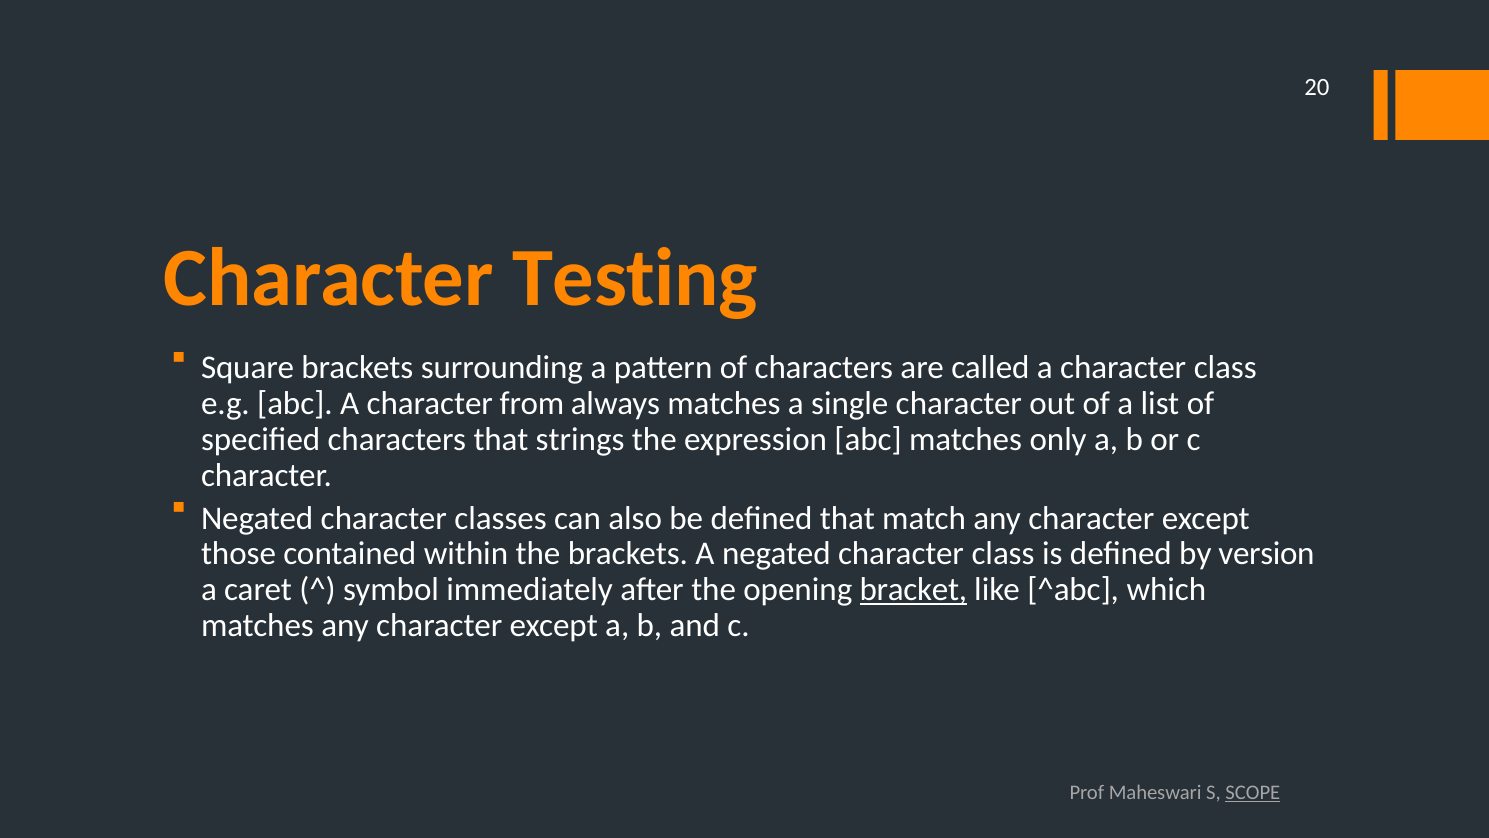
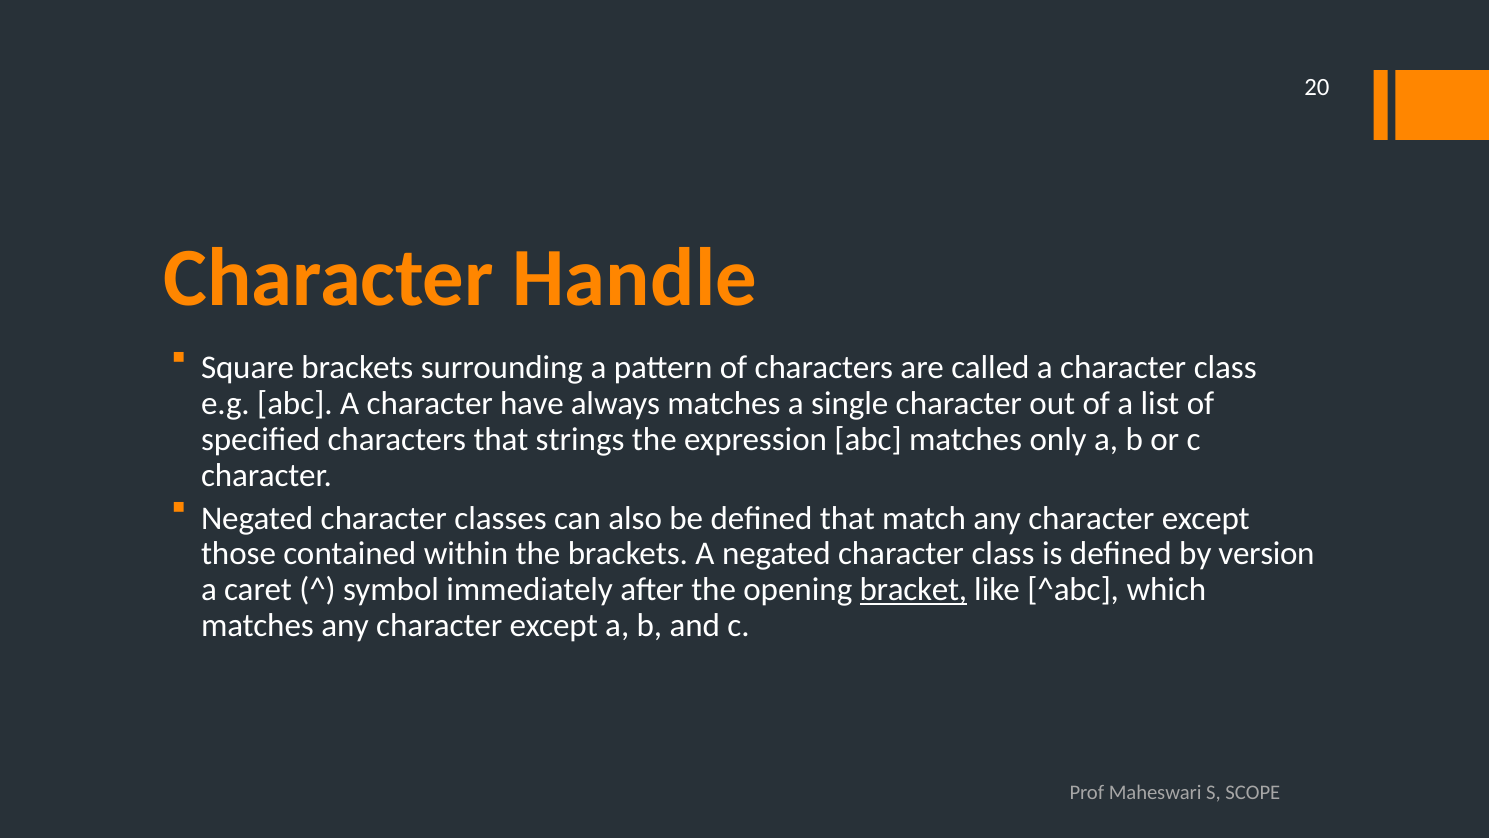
Testing: Testing -> Handle (635, 278)
from: from -> have (532, 404)
SCOPE underline: present -> none (1253, 792)
